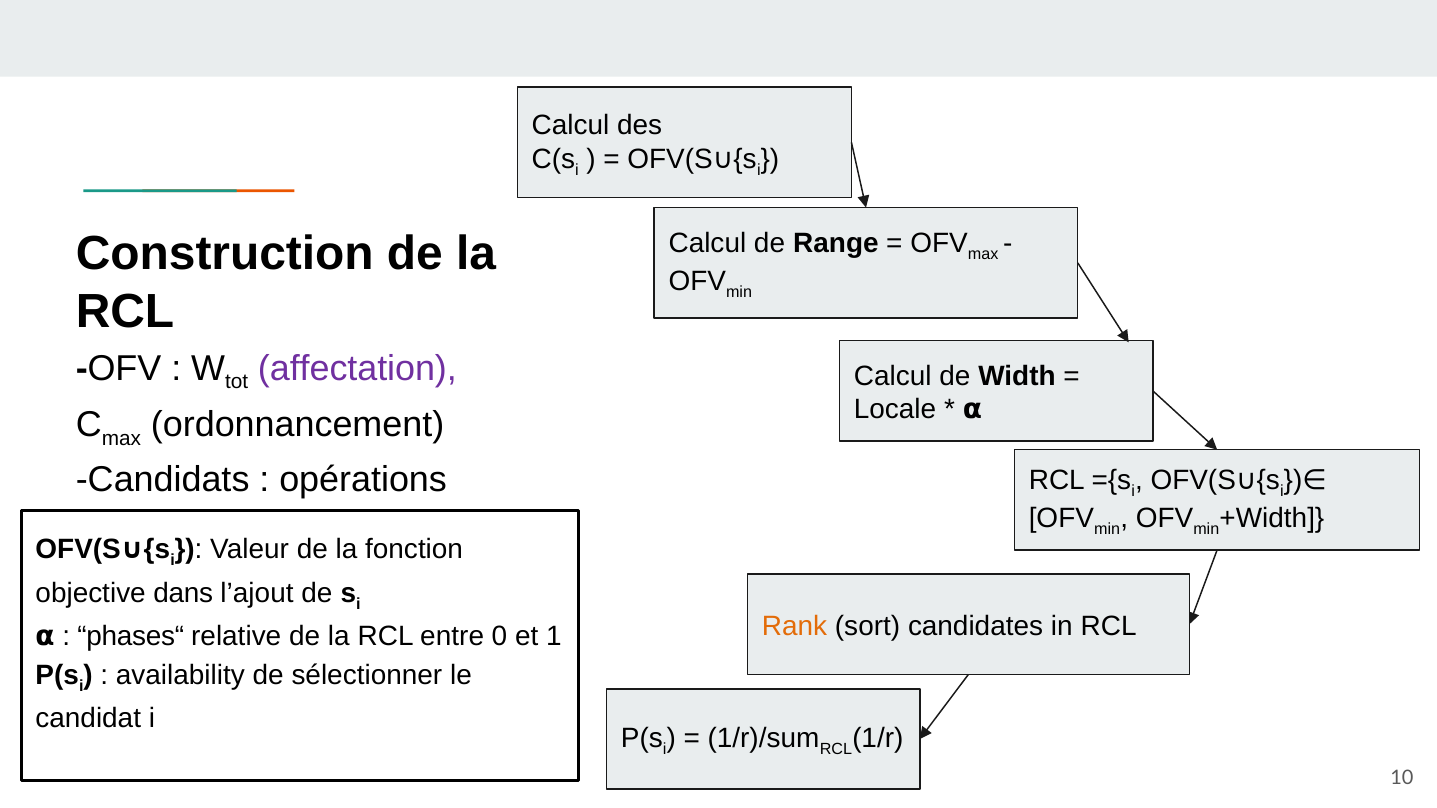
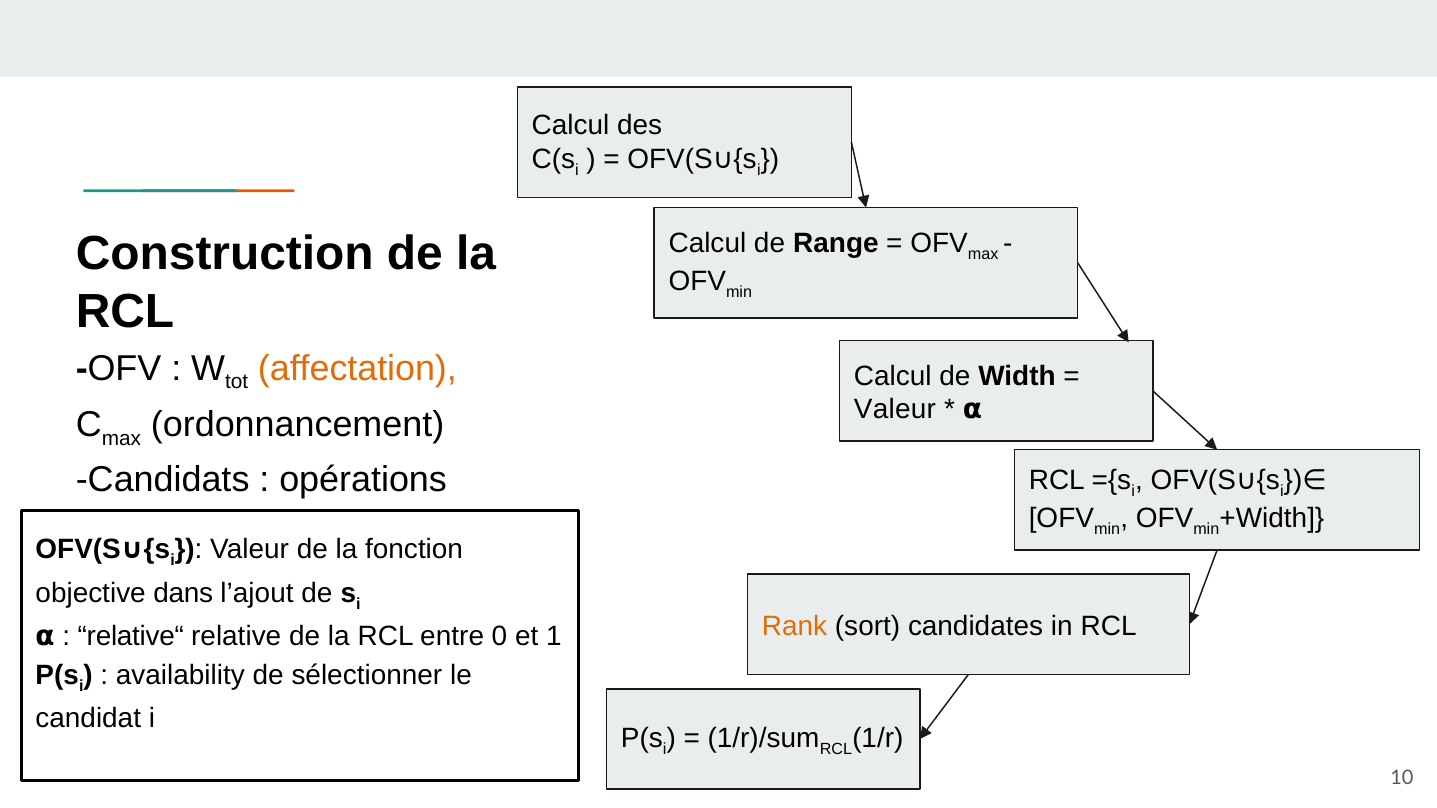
affectation colour: purple -> orange (357, 368)
Locale: Locale -> Valeur (895, 410)
phases“: phases“ -> relative“ (131, 636)
